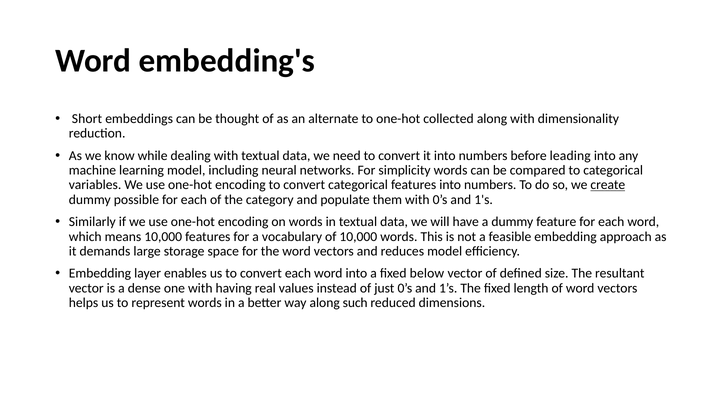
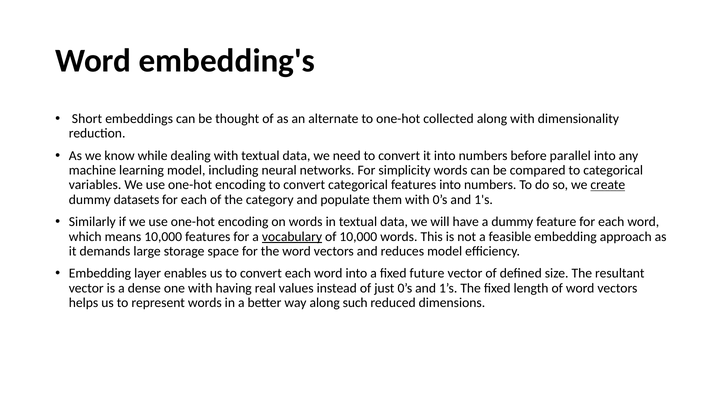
leading: leading -> parallel (570, 155)
possible: possible -> datasets (136, 200)
vocabulary underline: none -> present (292, 236)
below: below -> future (427, 273)
